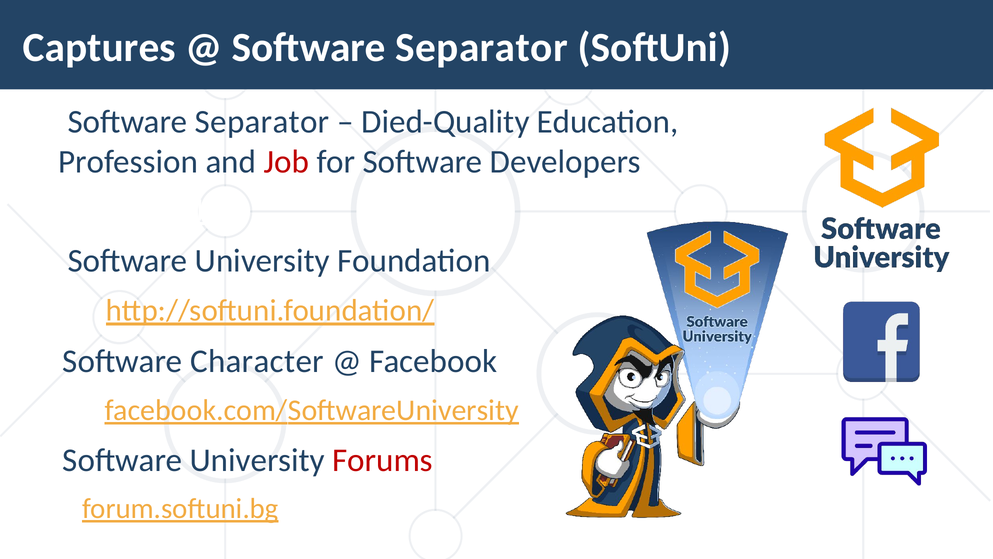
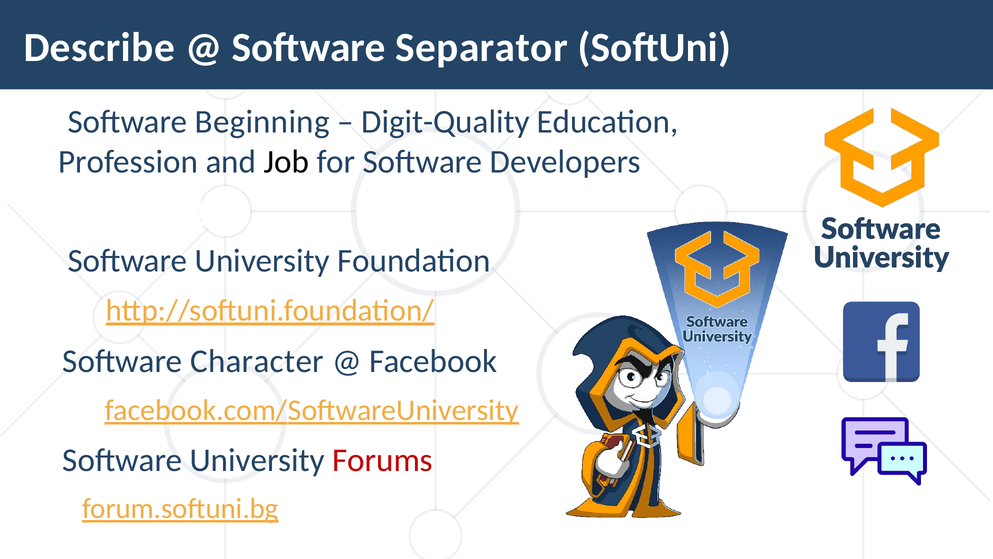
Captures: Captures -> Describe (99, 48)
Separator: Separator -> Beginning (262, 122)
Died-Quality: Died-Quality -> Digit-Quality (445, 122)
Job colour: red -> black (286, 162)
